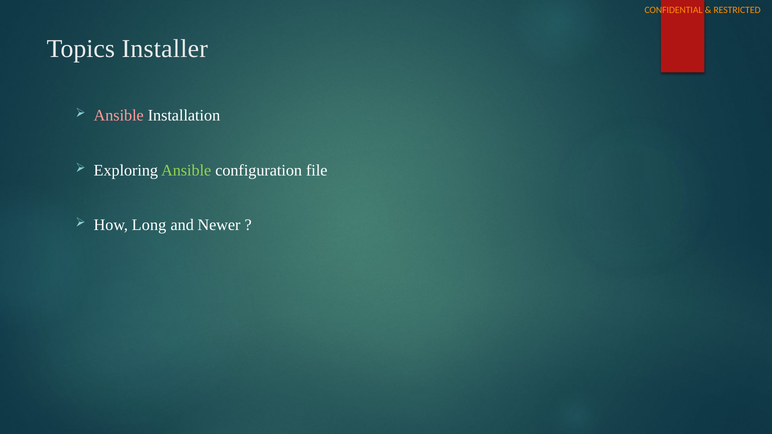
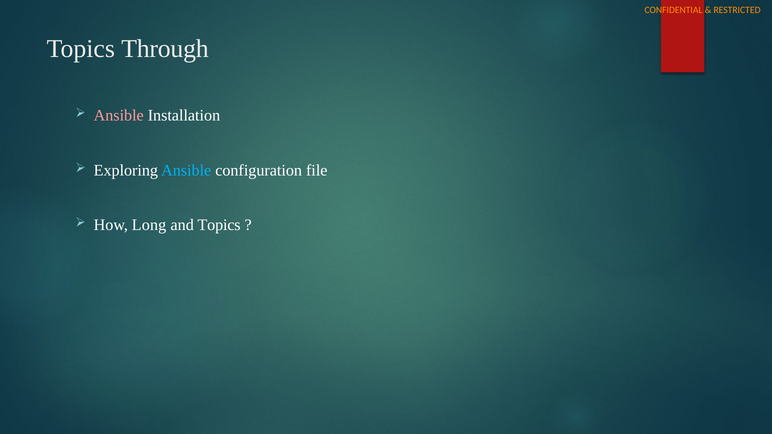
Installer: Installer -> Through (165, 49)
Ansible colour: light green -> light blue (186, 170)
and Newer: Newer -> Topics (219, 225)
